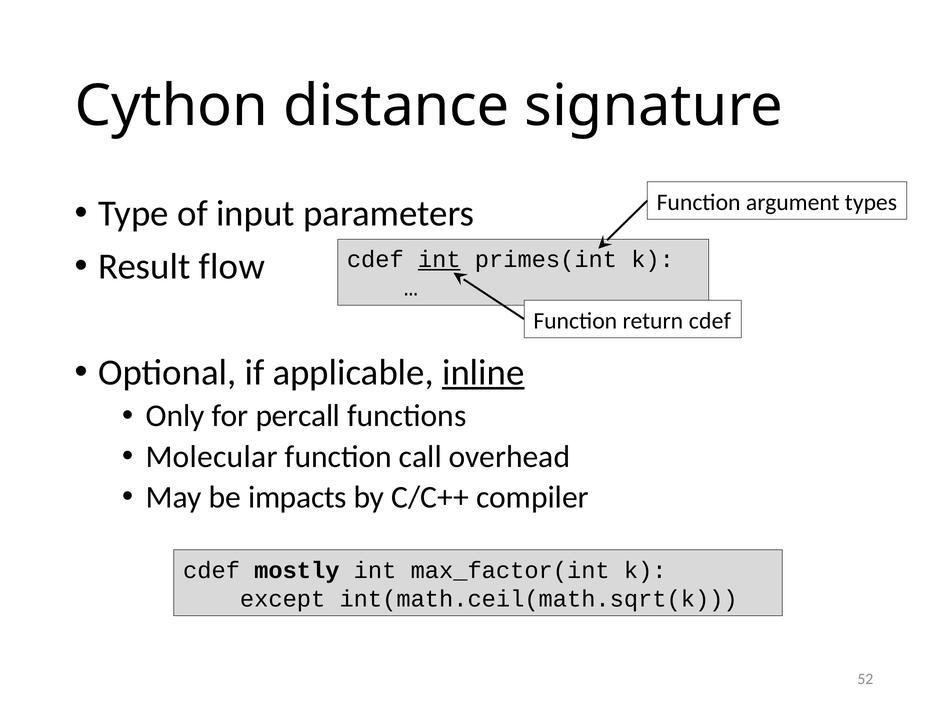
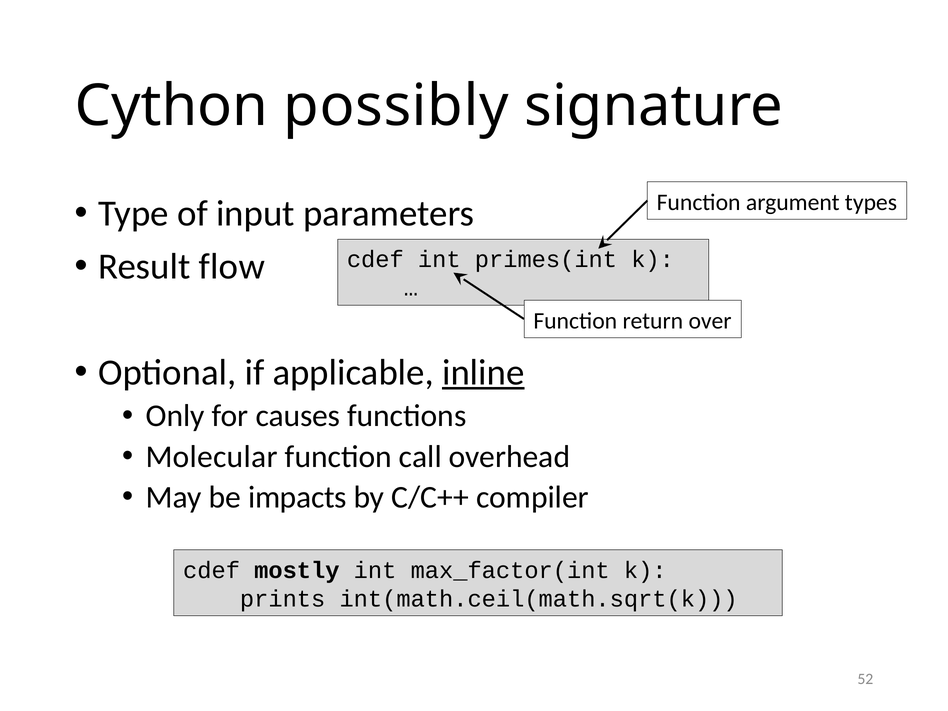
distance: distance -> possibly (396, 106)
int underline: present -> none (439, 260)
return cdef: cdef -> over (710, 321)
percall: percall -> causes (298, 416)
except: except -> prints (283, 599)
